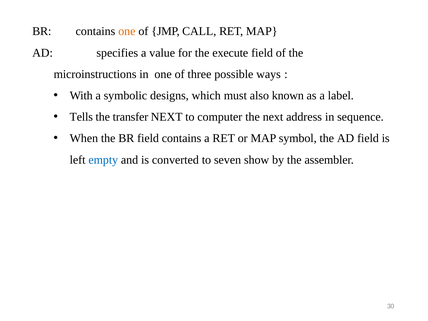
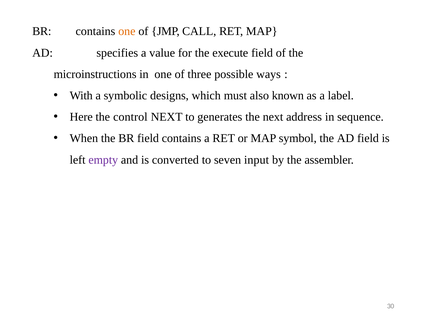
Tells: Tells -> Here (81, 117)
transfer: transfer -> control (130, 117)
computer: computer -> generates (220, 117)
empty colour: blue -> purple (103, 160)
show: show -> input (257, 160)
